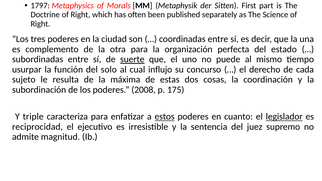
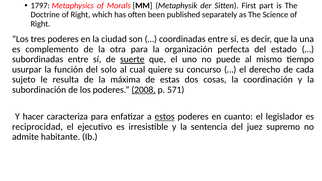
influjo: influjo -> quiere (160, 70)
2008 underline: none -> present (144, 90)
175: 175 -> 571 (176, 90)
triple: triple -> hacer (33, 117)
legislador underline: present -> none (284, 117)
magnitud: magnitud -> habitante (60, 137)
